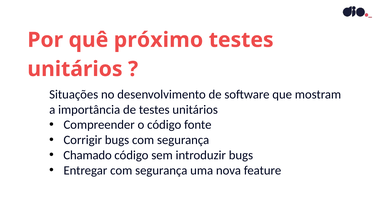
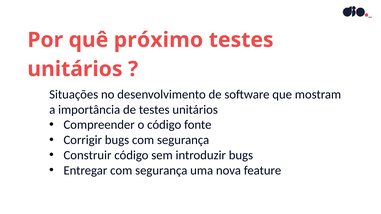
Chamado: Chamado -> Construir (87, 155)
